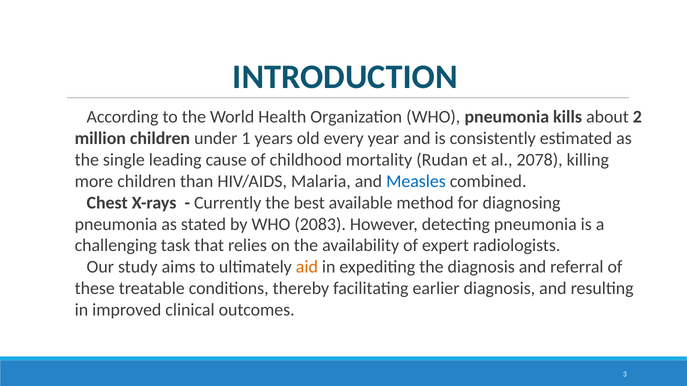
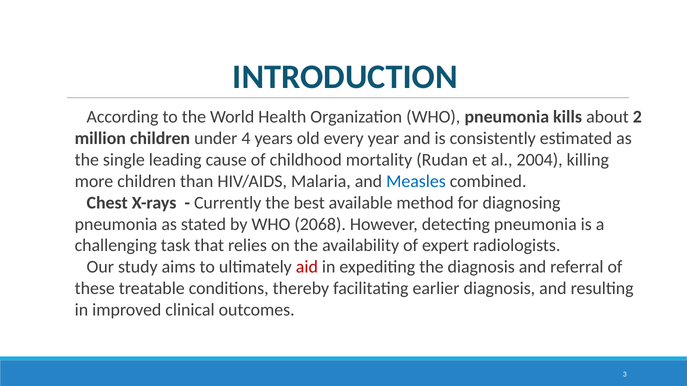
1: 1 -> 4 (246, 139)
2078: 2078 -> 2004 (540, 160)
2083: 2083 -> 2068 (320, 224)
aid colour: orange -> red (307, 267)
